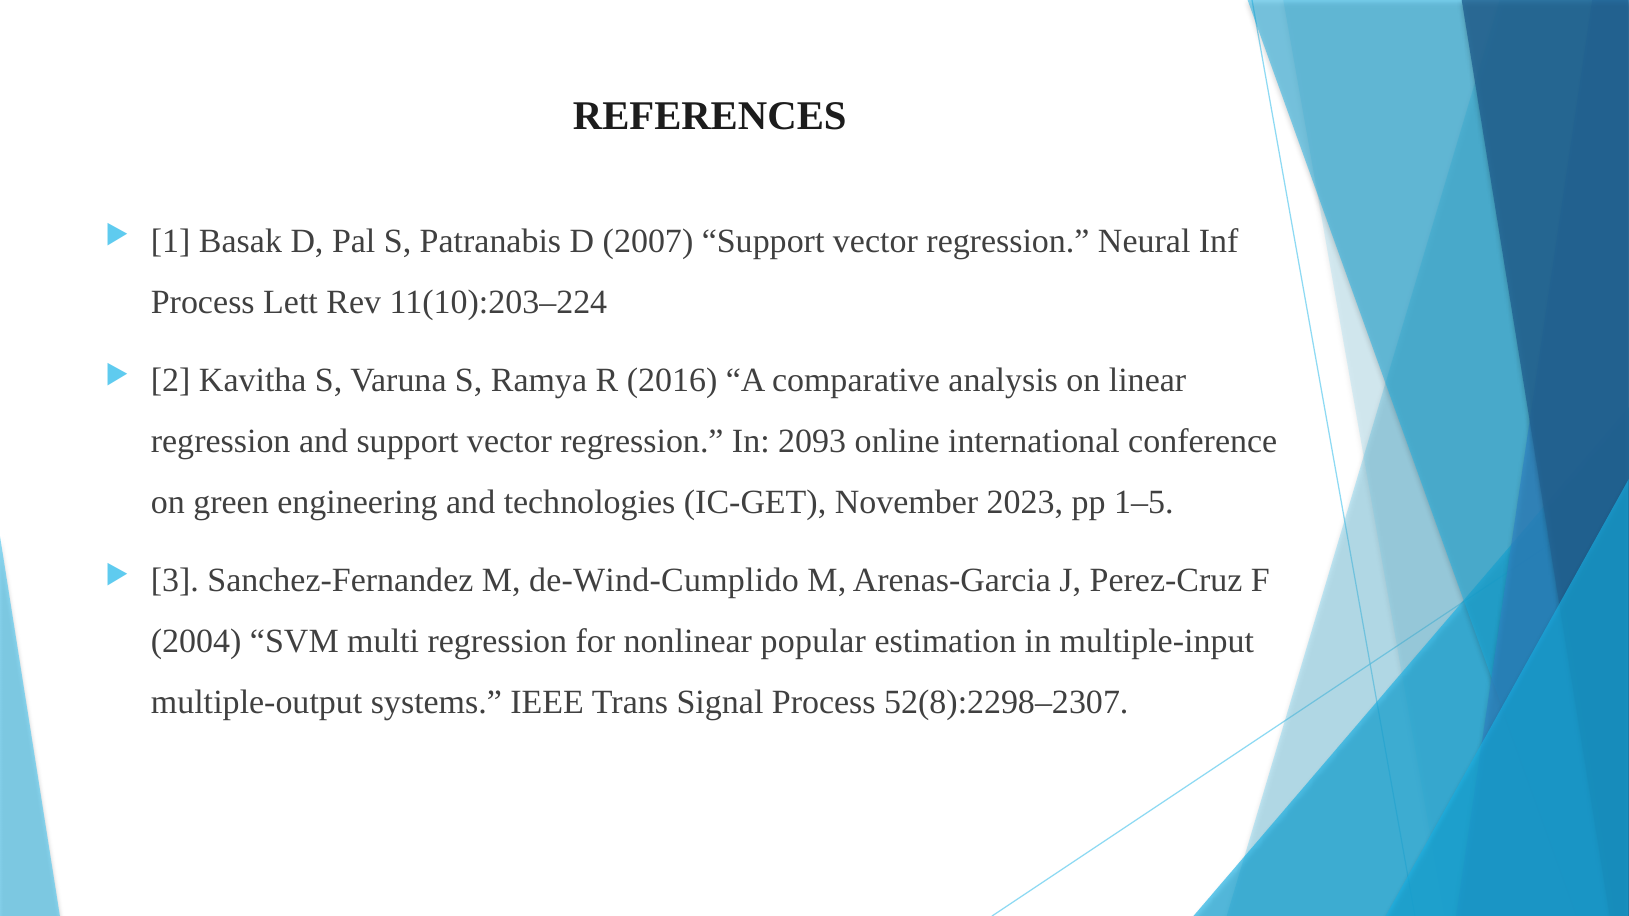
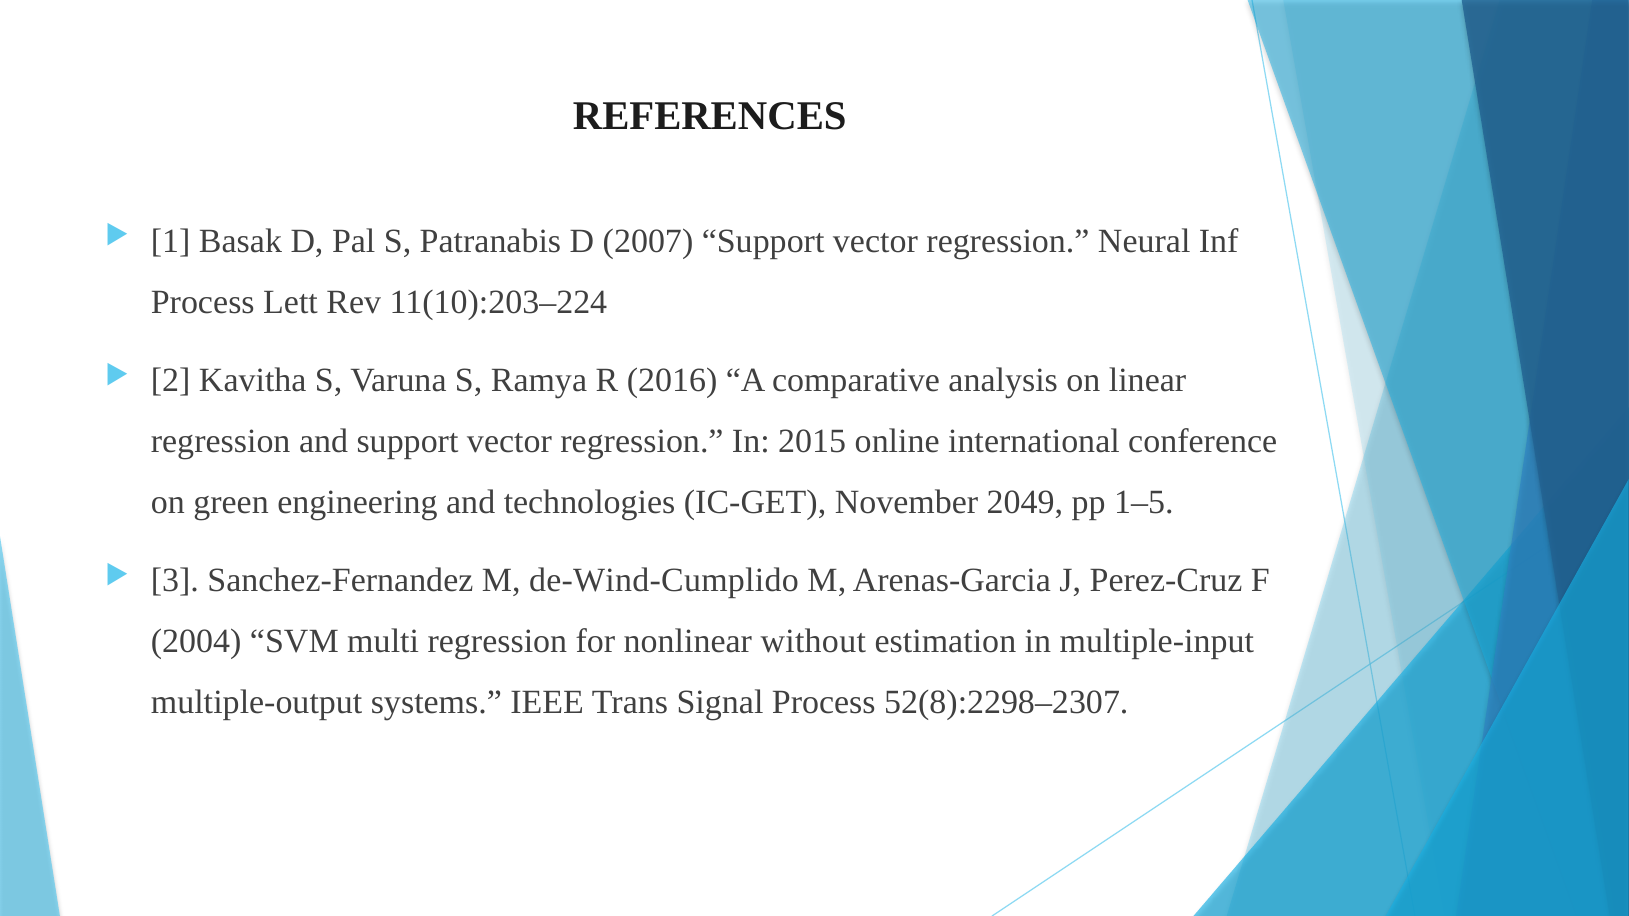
2093: 2093 -> 2015 (812, 441)
2023: 2023 -> 2049 (1025, 502)
popular: popular -> without (813, 642)
